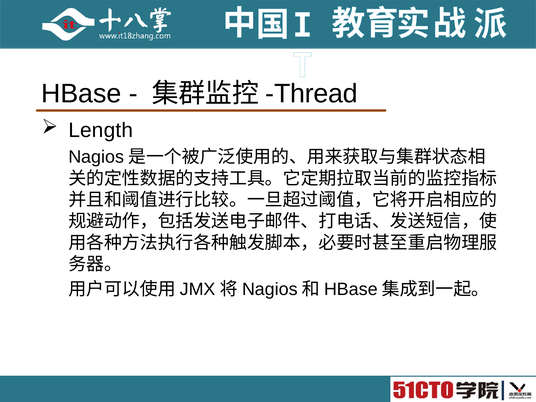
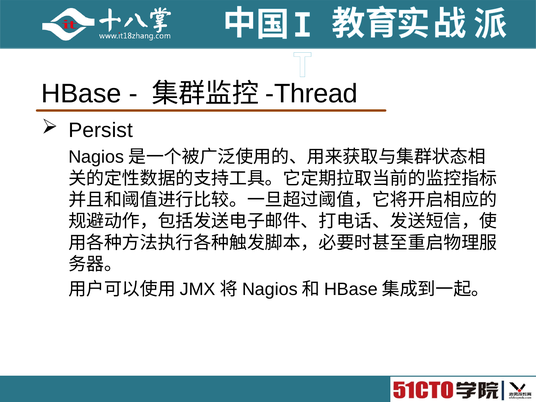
Length: Length -> Persist (101, 130)
